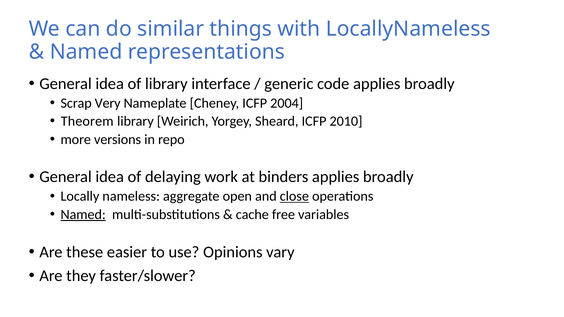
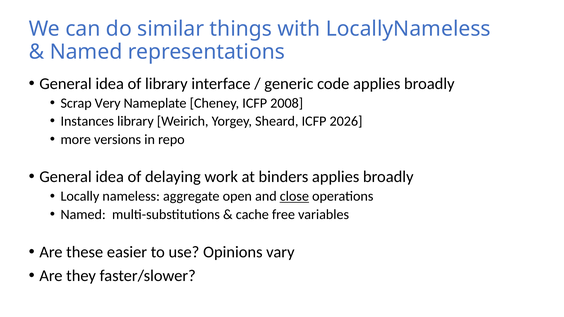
2004: 2004 -> 2008 (287, 103)
Theorem: Theorem -> Instances (87, 121)
2010: 2010 -> 2026 (346, 121)
Named underline: present -> none (83, 215)
